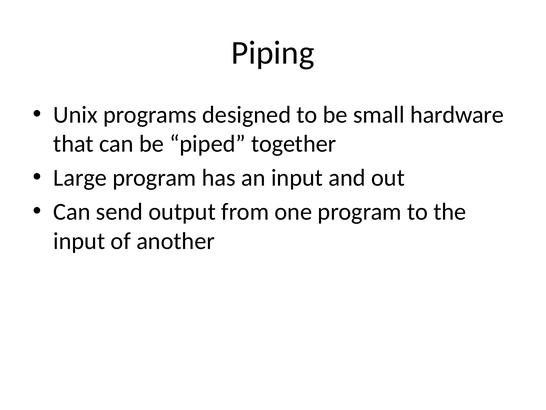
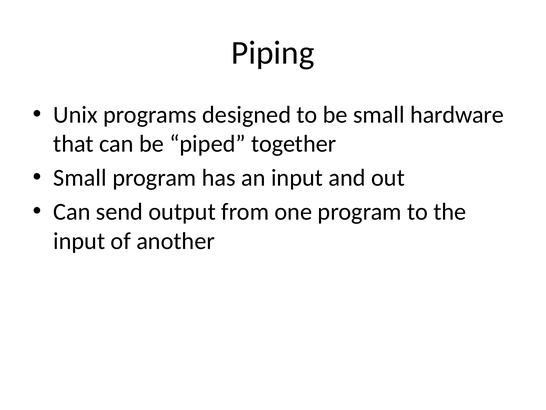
Large: Large -> Small (80, 178)
